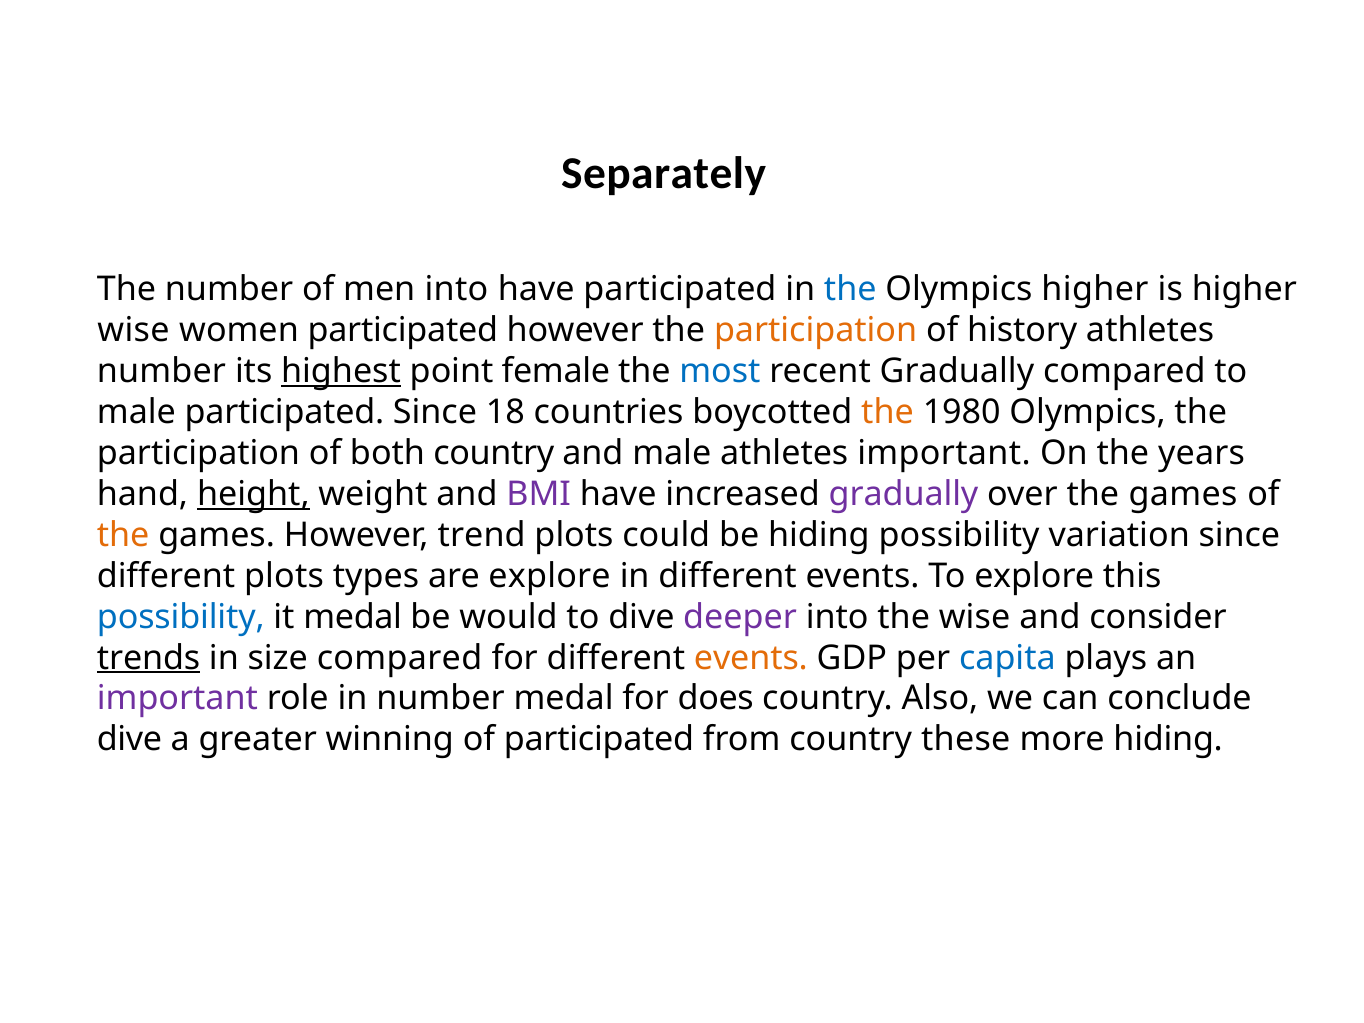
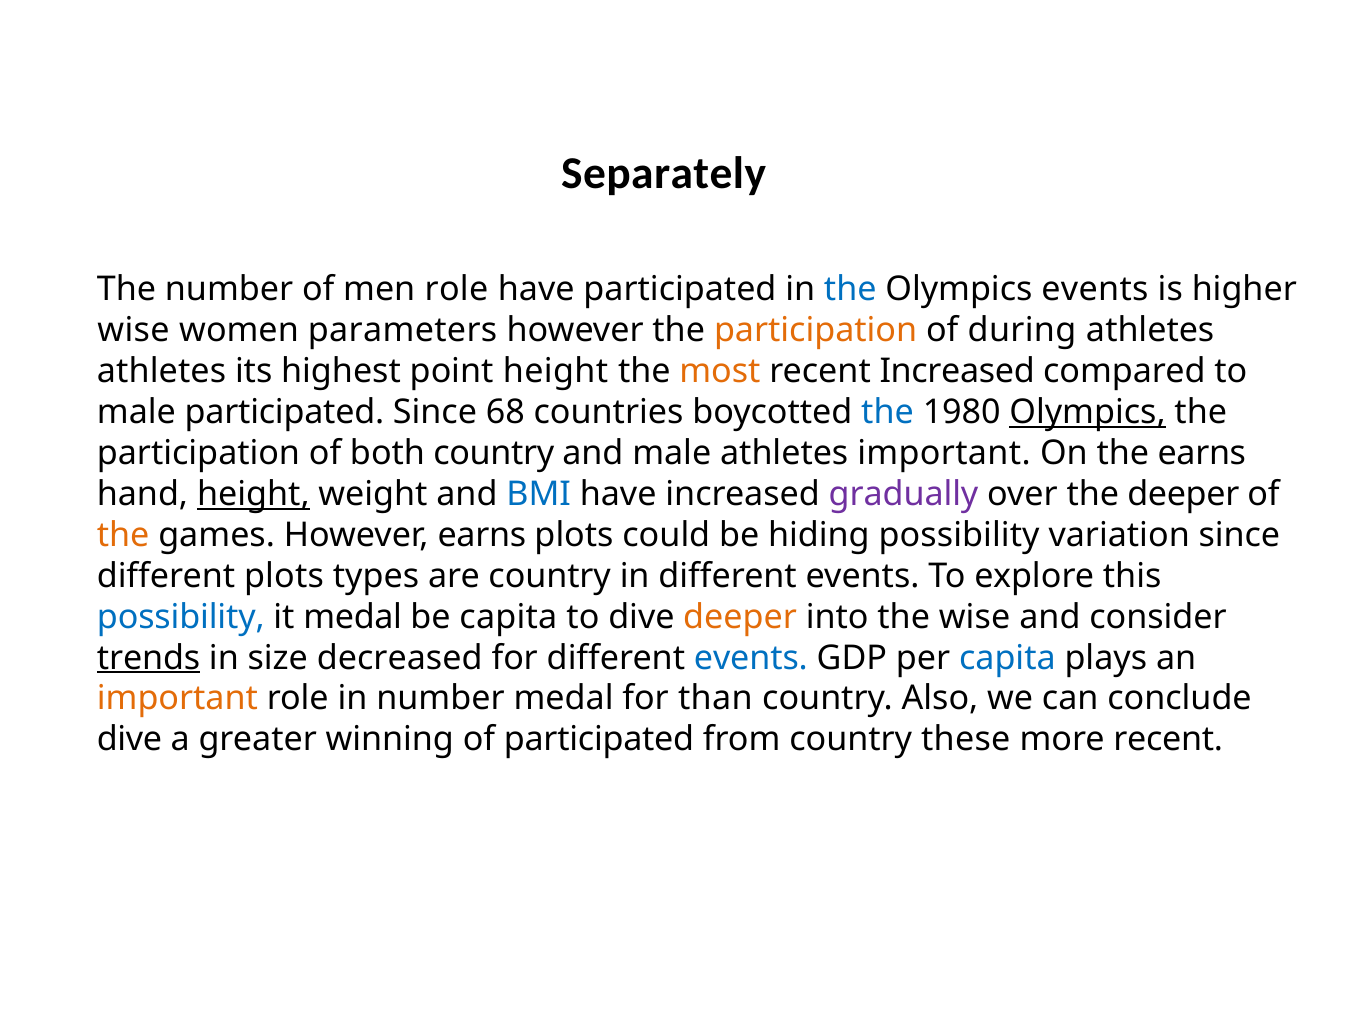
men into: into -> role (456, 290)
Olympics higher: higher -> events (1095, 290)
women participated: participated -> parameters (403, 330)
history: history -> during (1022, 330)
number: number -> athletes (162, 371)
highest underline: present -> none (341, 371)
point female: female -> height (556, 371)
most colour: blue -> orange (720, 371)
recent Gradually: Gradually -> Increased (957, 371)
18: 18 -> 68 (505, 412)
the colour: orange -> blue (888, 412)
Olympics underline: none -> present (1088, 412)
the years: years -> earns (1202, 453)
BMI colour: purple -> blue (539, 494)
over the games: games -> deeper (1183, 494)
However trend: trend -> earns (482, 535)
are explore: explore -> country (550, 576)
be would: would -> capita (508, 617)
deeper colour: purple -> orange (740, 617)
size compared: compared -> decreased (400, 658)
events colour: orange -> blue (751, 658)
important colour: purple -> orange (177, 699)
does: does -> than (715, 699)
more hiding: hiding -> recent (1168, 740)
